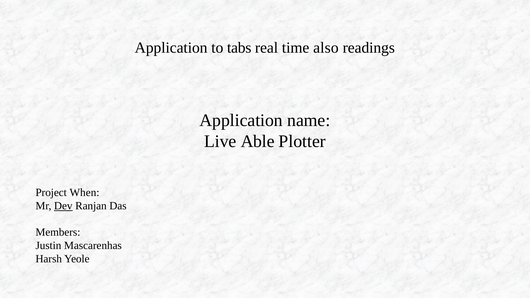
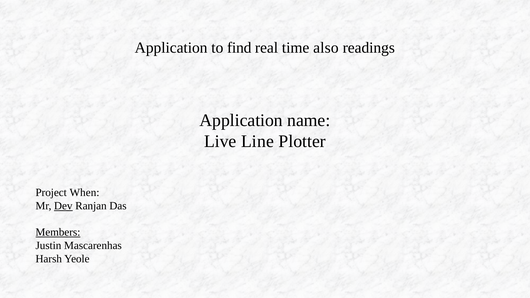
tabs: tabs -> find (239, 48)
Able: Able -> Line (257, 141)
Members underline: none -> present (58, 232)
